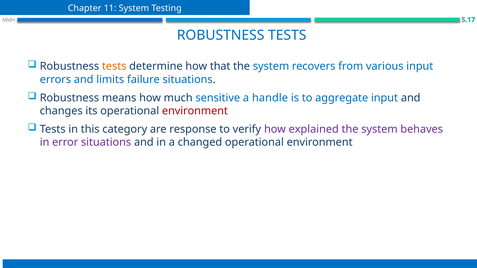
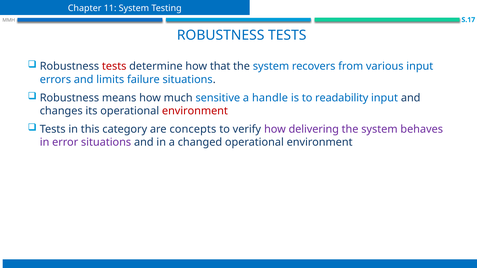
tests colour: orange -> red (114, 66)
aggregate: aggregate -> readability (342, 98)
response: response -> concepts (193, 129)
explained: explained -> delivering (314, 129)
